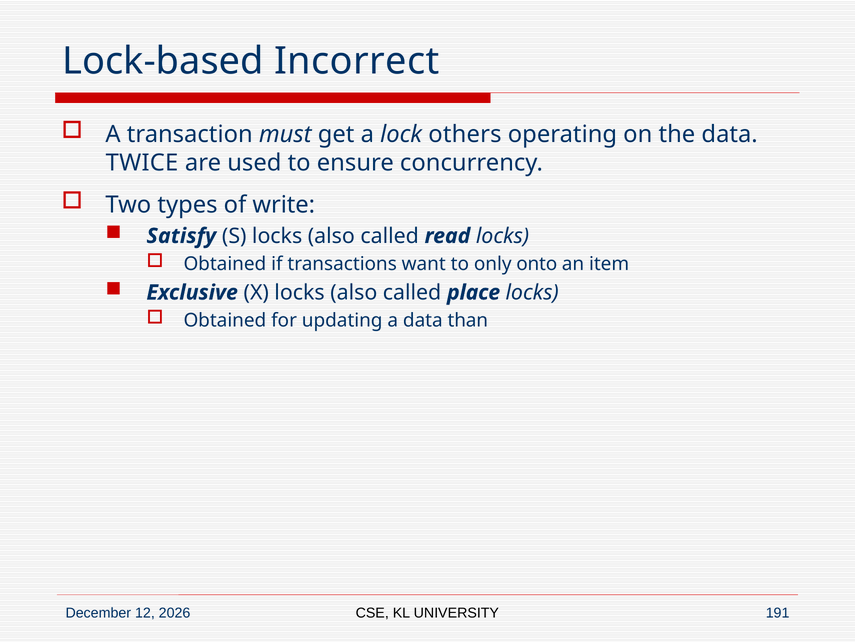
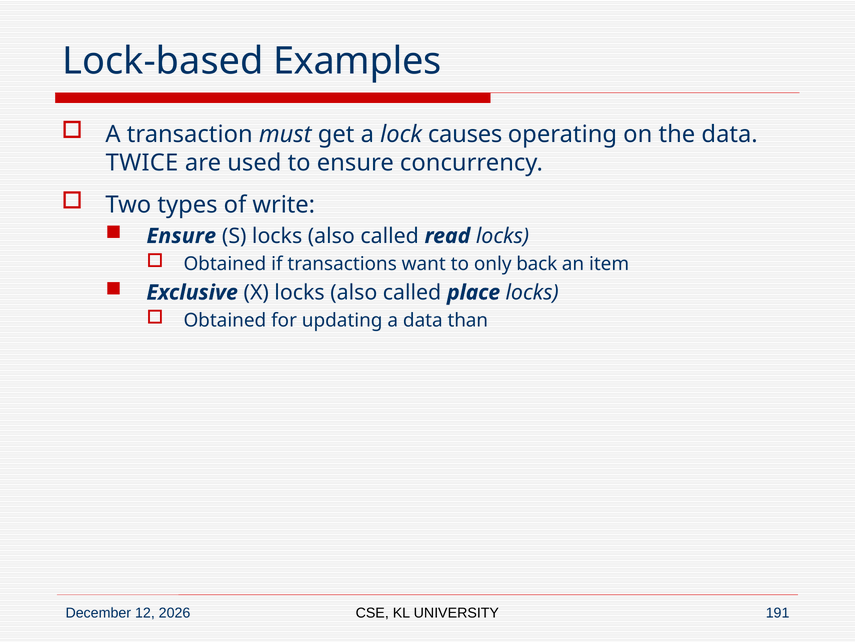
Incorrect: Incorrect -> Examples (357, 61)
others: others -> causes (465, 134)
Satisfy: Satisfy -> Ensure (181, 236)
onto: onto -> back (537, 264)
